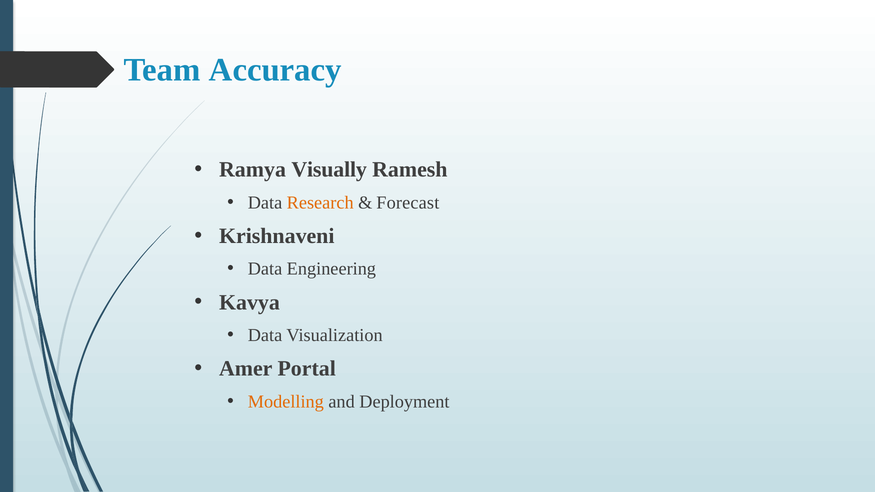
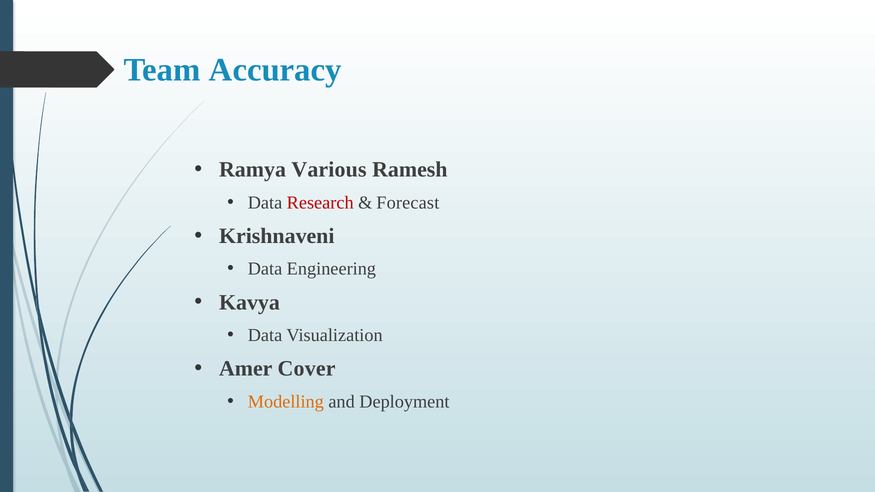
Visually: Visually -> Various (329, 170)
Research colour: orange -> red (320, 203)
Portal: Portal -> Cover (307, 369)
